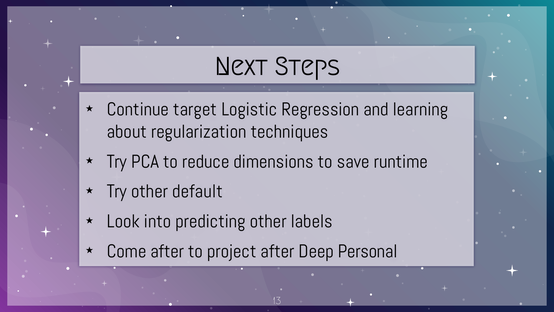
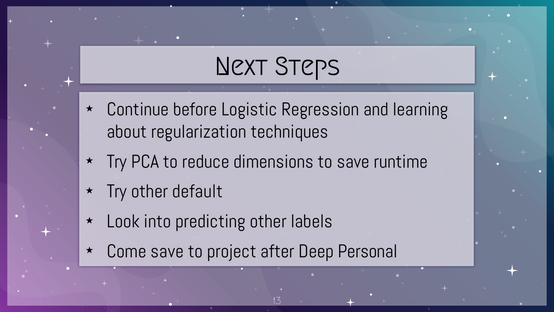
target: target -> before (195, 109)
Come after: after -> save (167, 251)
